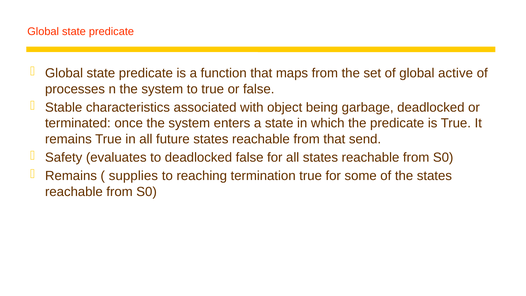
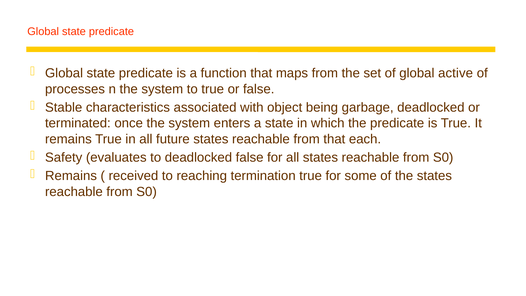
send: send -> each (365, 139)
supplies: supplies -> received (133, 176)
